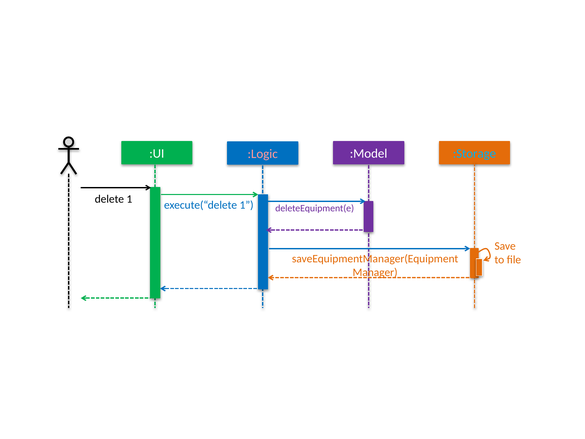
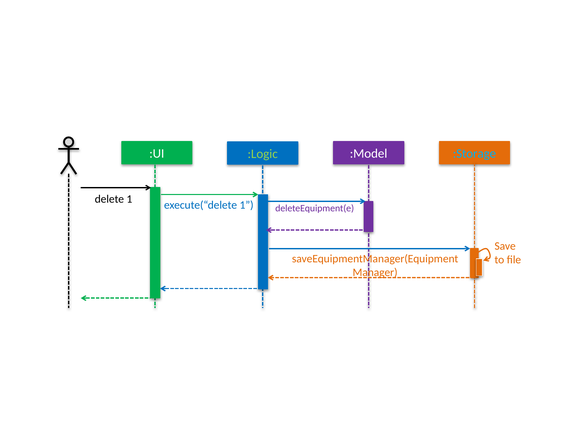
:Logic colour: pink -> light green (263, 154)
